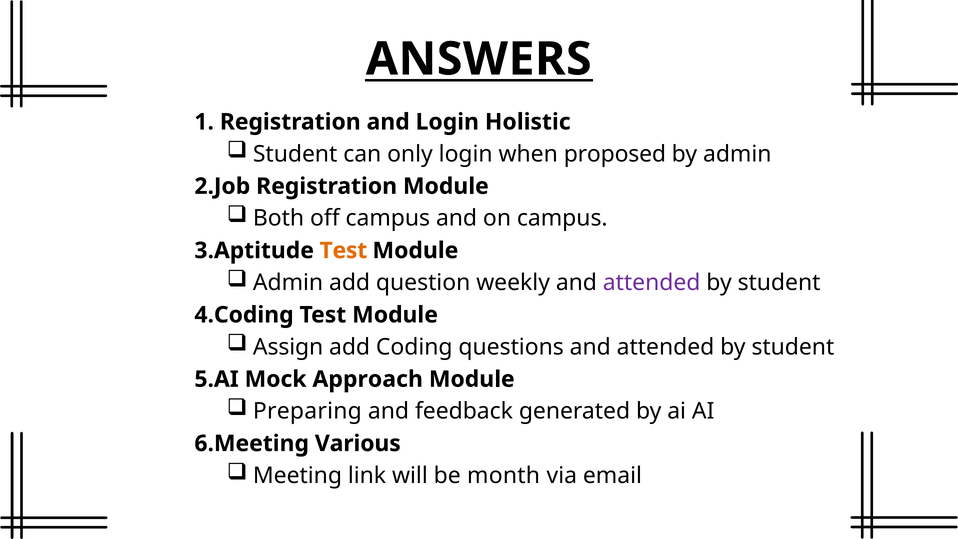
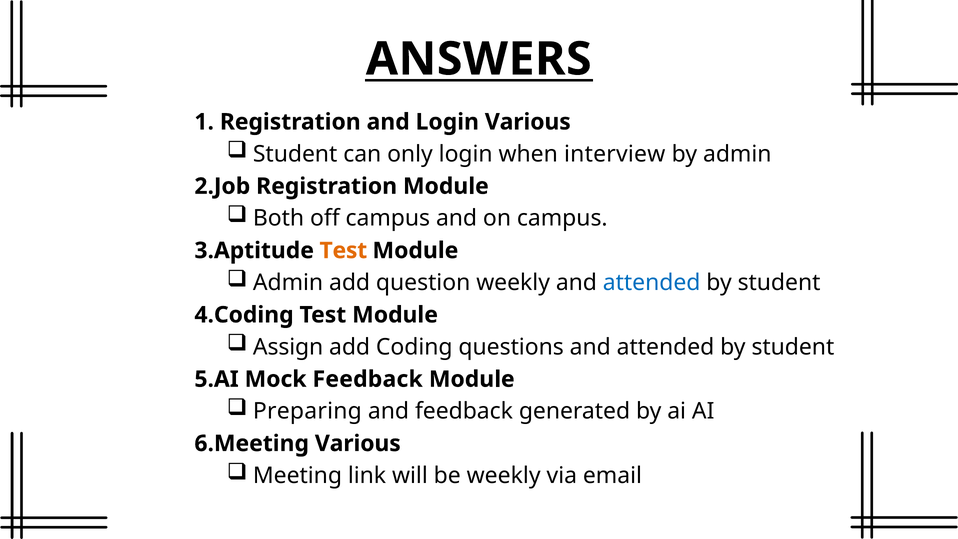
Login Holistic: Holistic -> Various (528, 122)
proposed: proposed -> interview (615, 154)
attended colour: purple -> blue (652, 283)
Mock Approach: Approach -> Feedback (368, 379)
be month: month -> weekly (504, 476)
